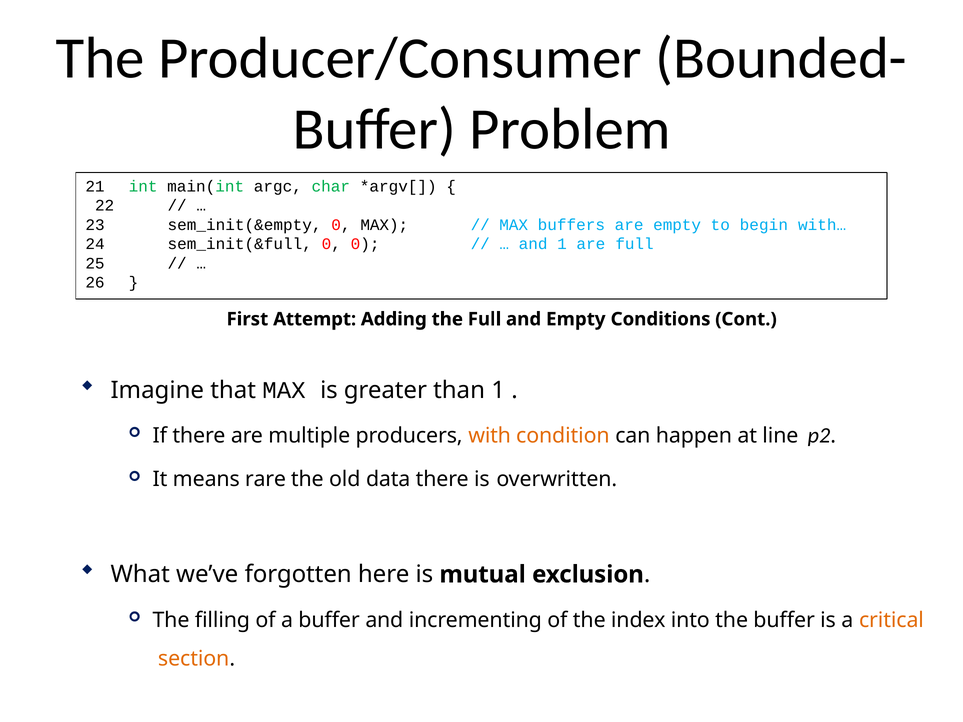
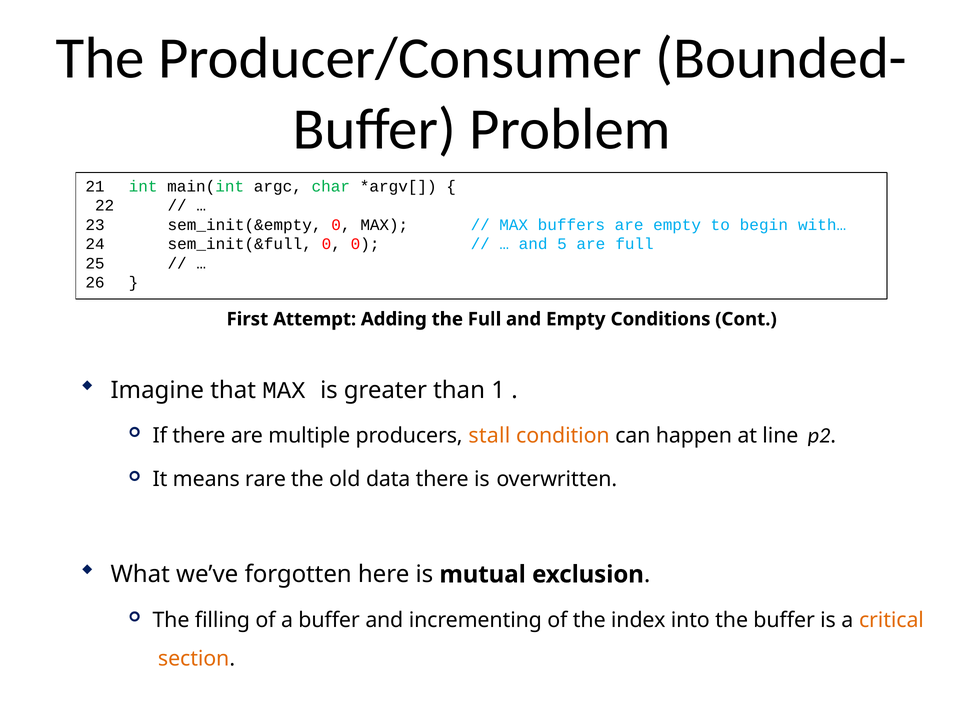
and 1: 1 -> 5 (562, 244)
with: with -> stall (489, 436)
